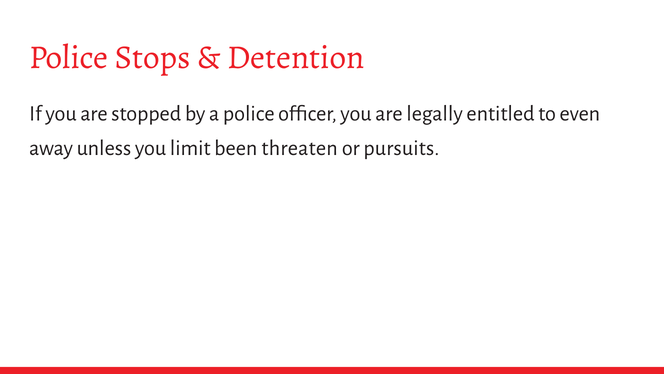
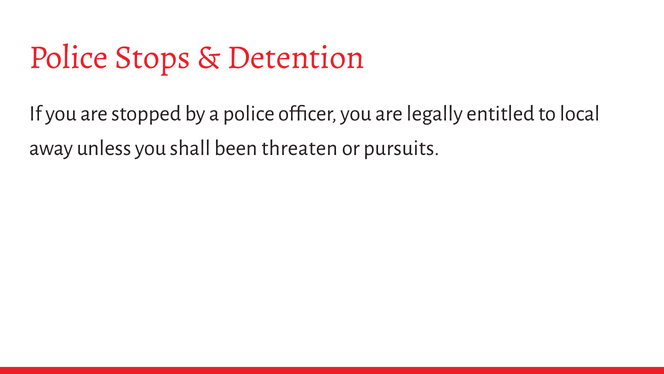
even: even -> local (580, 113)
limit: limit -> shall (190, 148)
